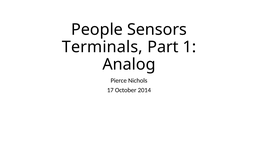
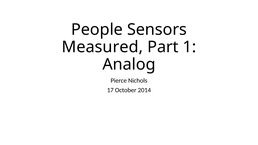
Terminals: Terminals -> Measured (102, 47)
